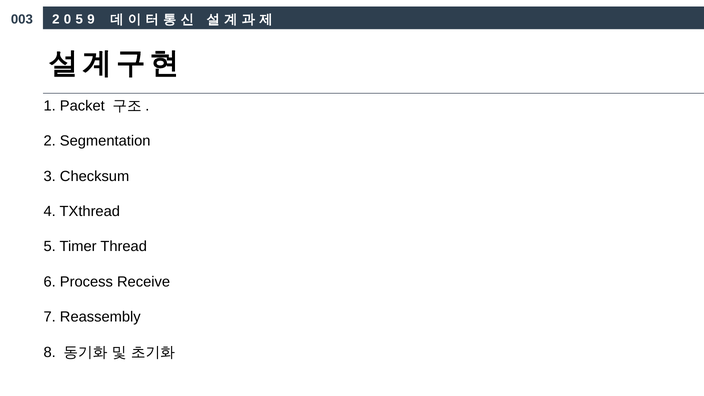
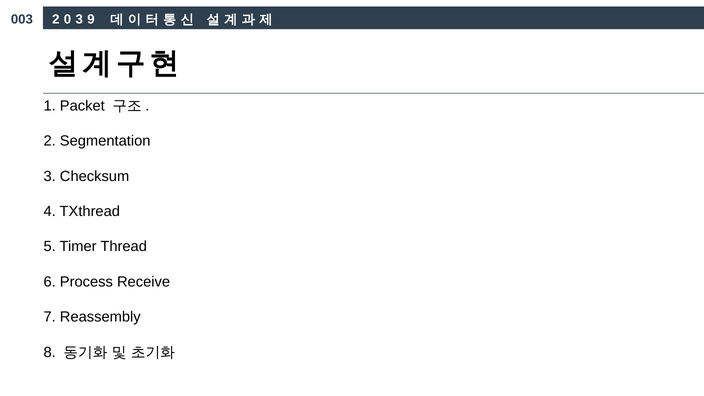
5: 5 -> 3 (79, 19)
